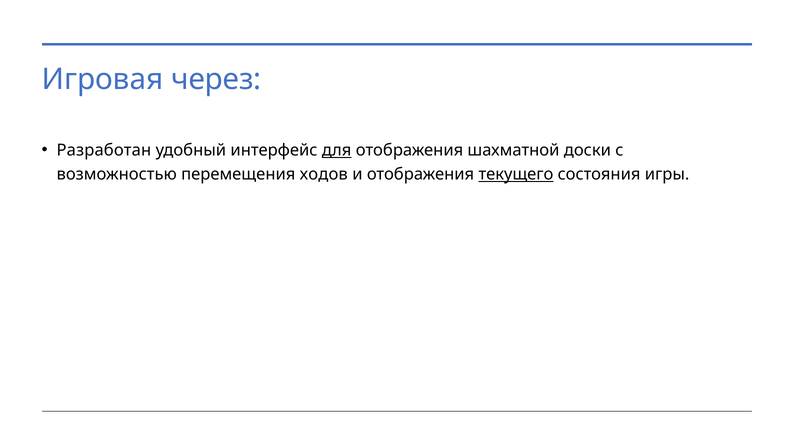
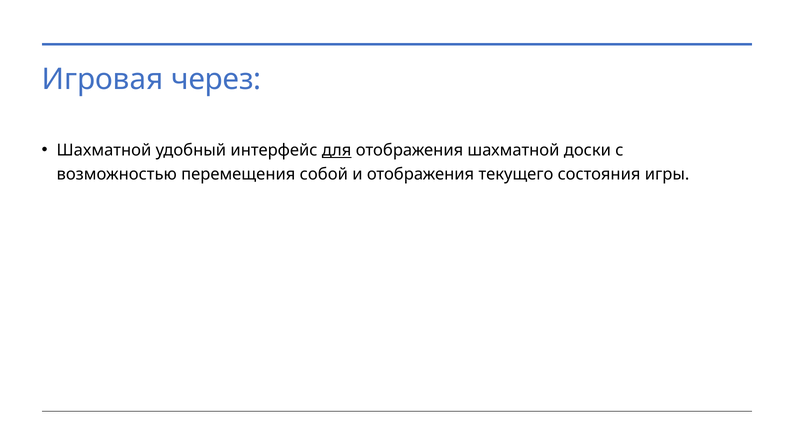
Разработан: Разработан -> Шахматной (104, 150)
ходов: ходов -> собой (324, 174)
текущего underline: present -> none (516, 174)
